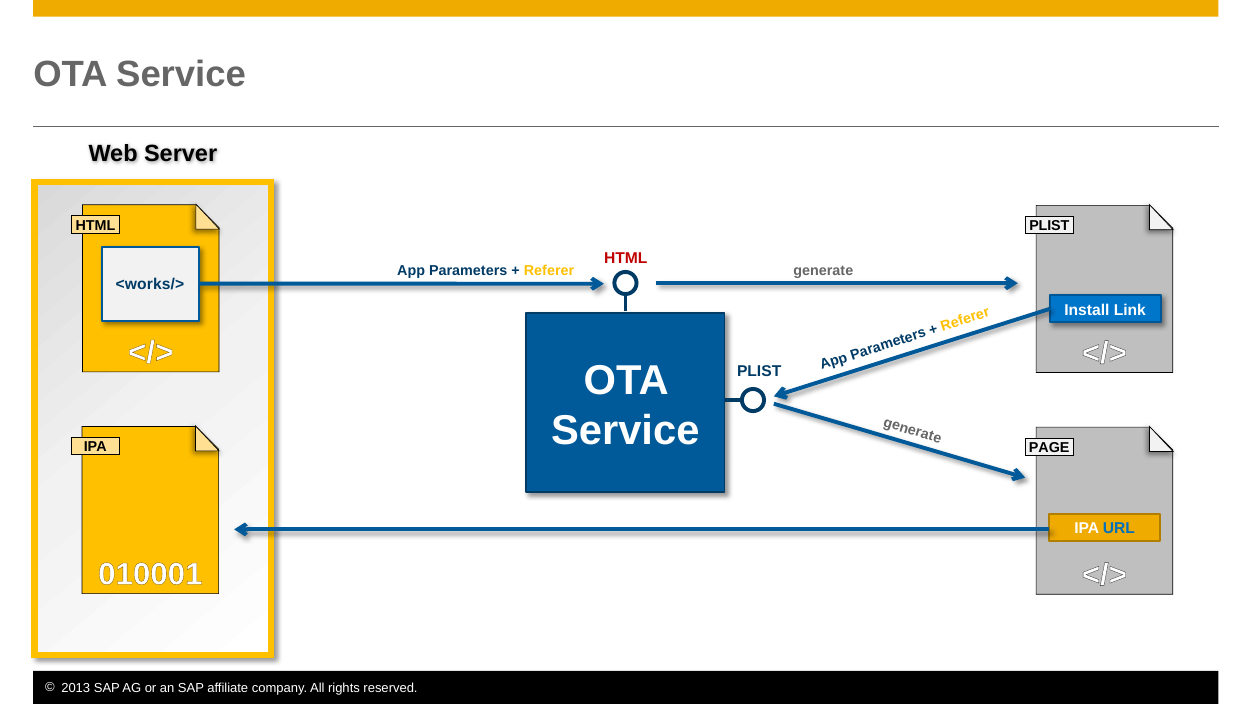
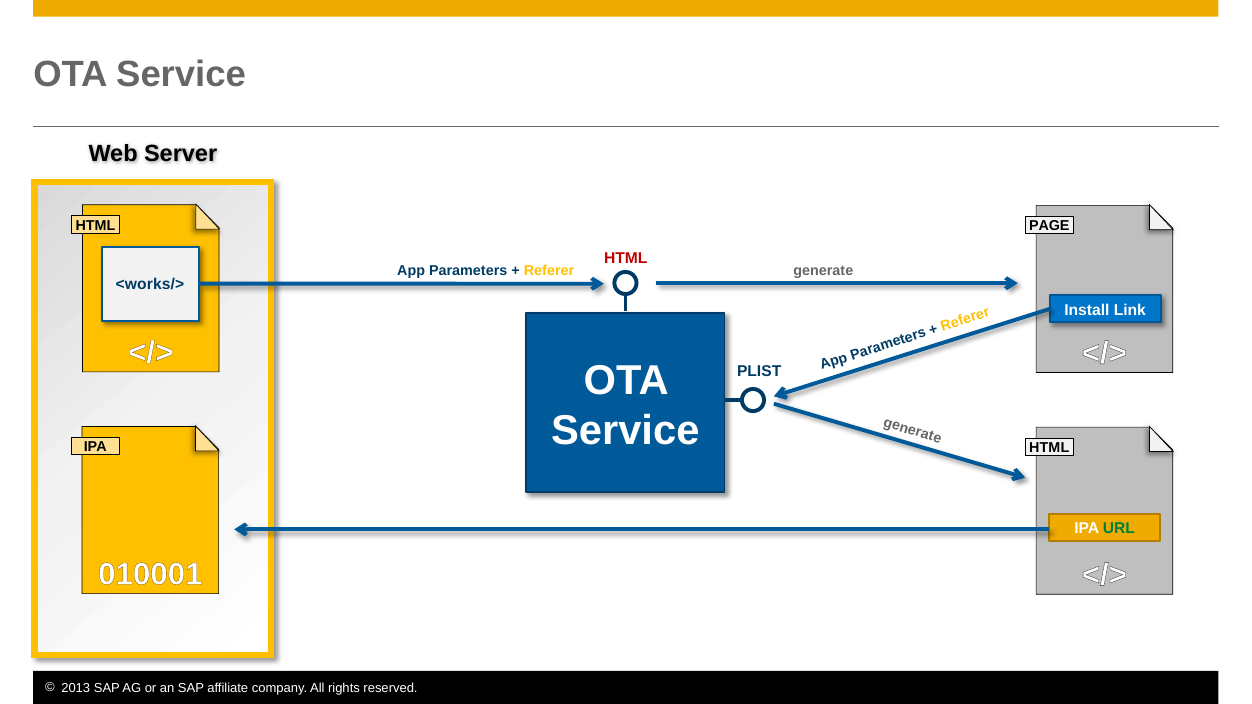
PLIST: PLIST -> PAGE (1049, 226)
PAGE: PAGE -> HTML (1049, 448)
URL colour: blue -> green (1119, 529)
